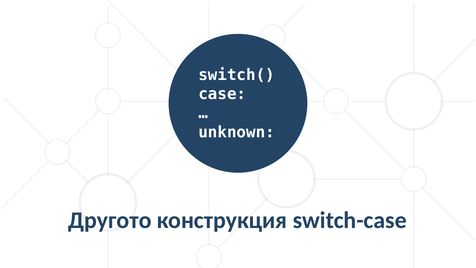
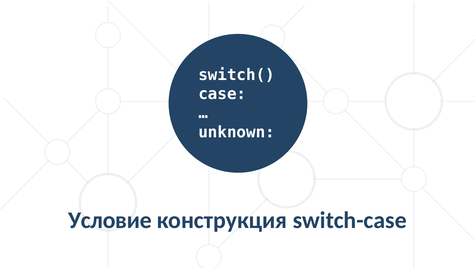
Другото: Другото -> Условиe (110, 220)
